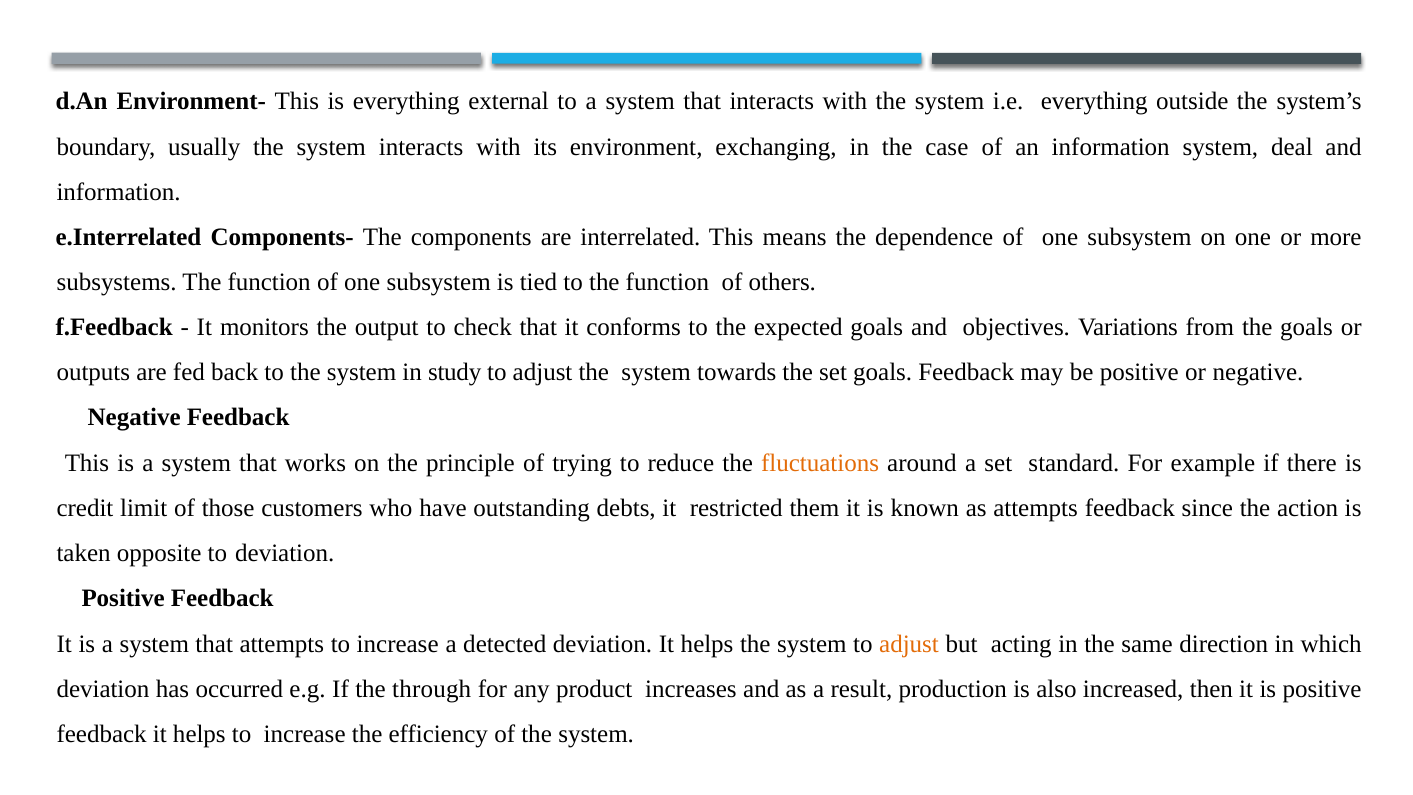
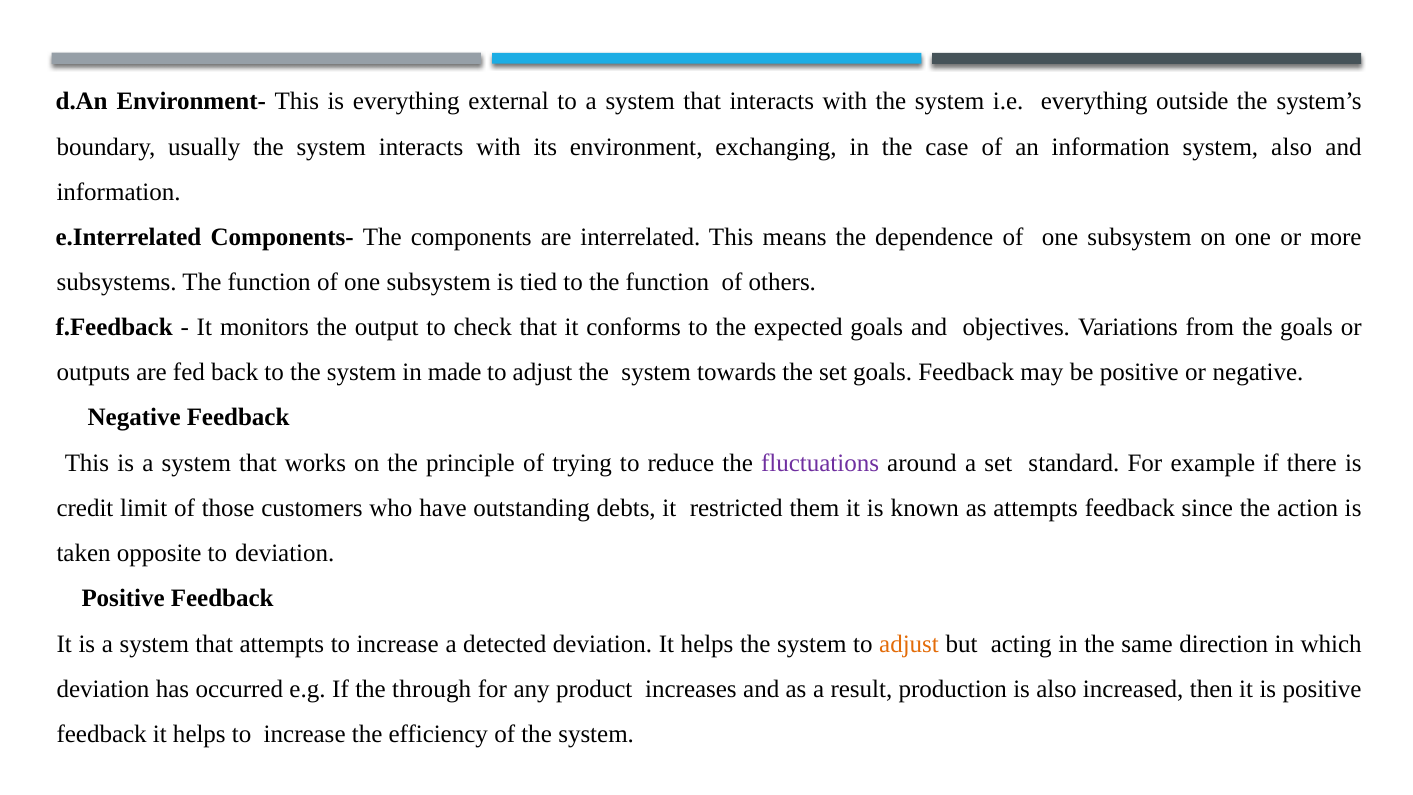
system deal: deal -> also (1292, 147)
study: study -> made (455, 372)
fluctuations colour: orange -> purple (820, 463)
